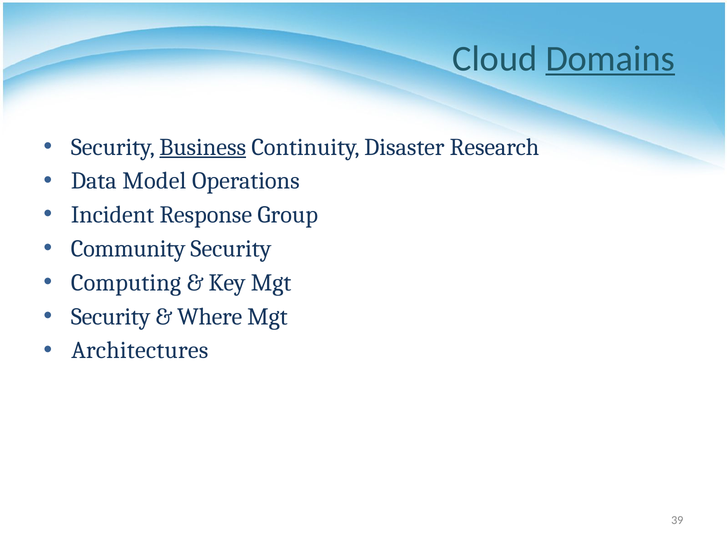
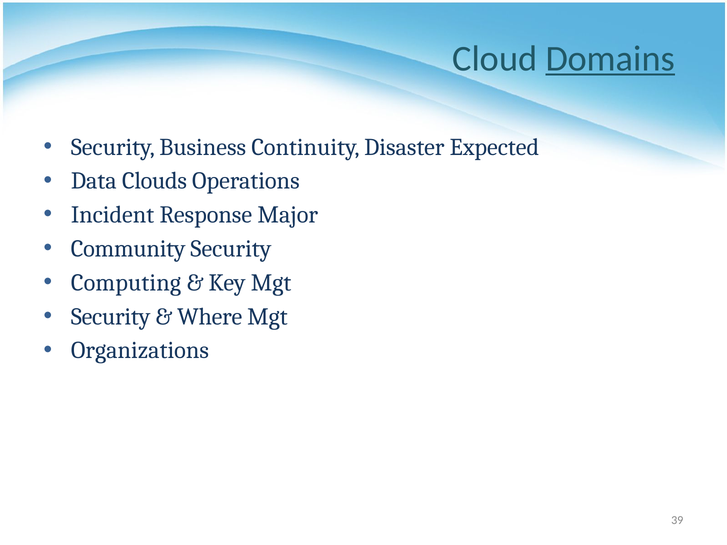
Business underline: present -> none (203, 147)
Research: Research -> Expected (494, 147)
Model: Model -> Clouds (155, 181)
Group: Group -> Major (288, 215)
Architectures: Architectures -> Organizations (140, 351)
